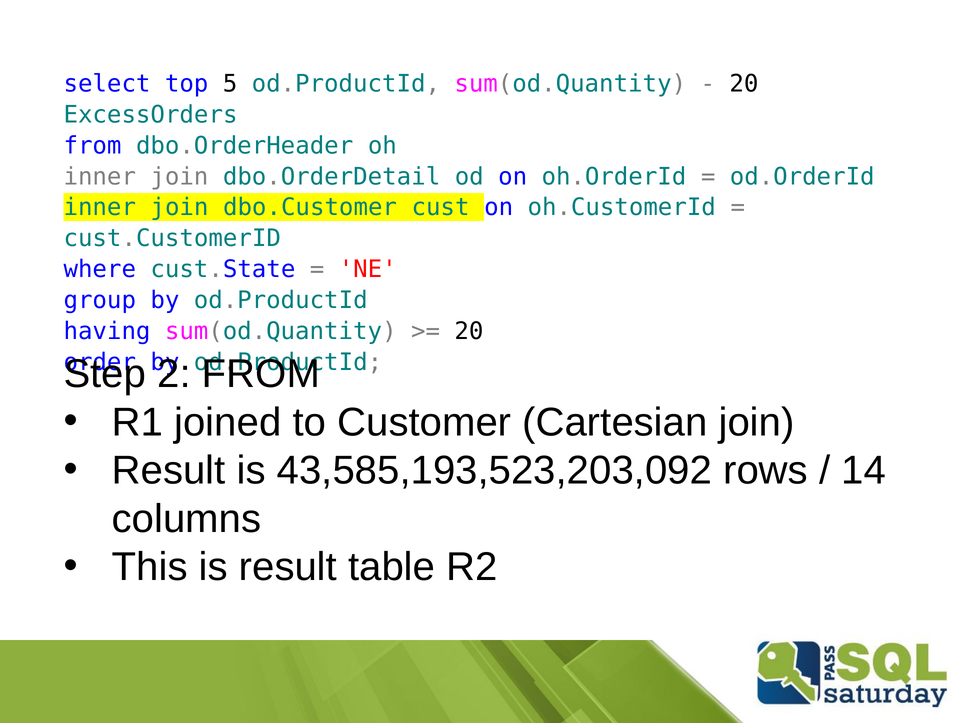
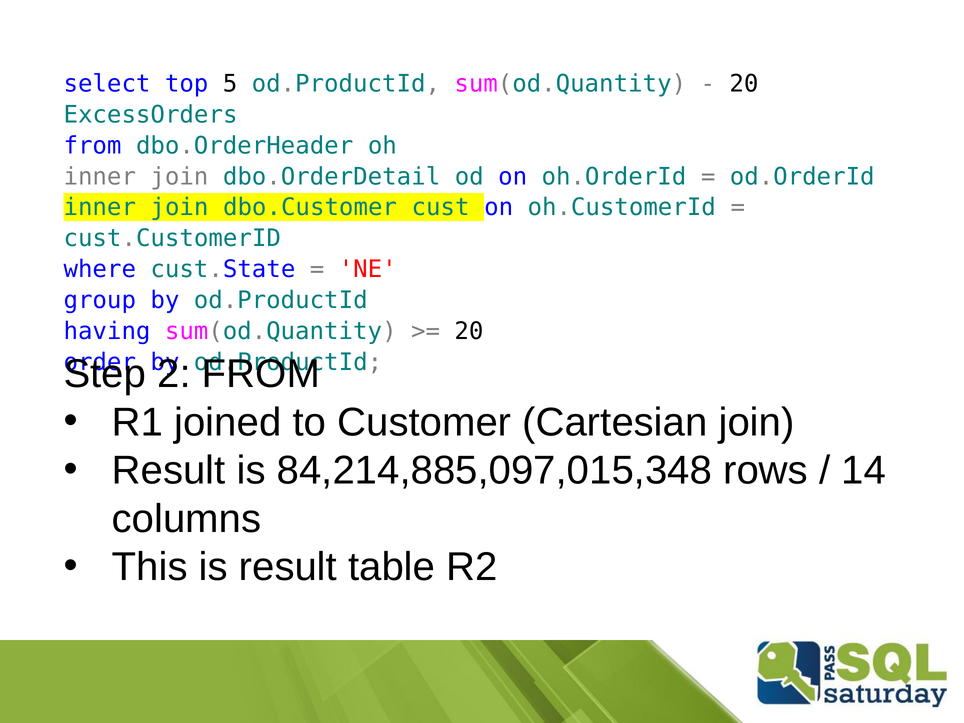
43,585,193,523,203,092: 43,585,193,523,203,092 -> 84,214,885,097,015,348 (494, 471)
